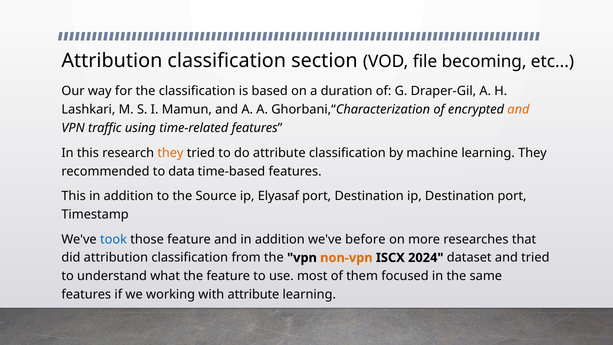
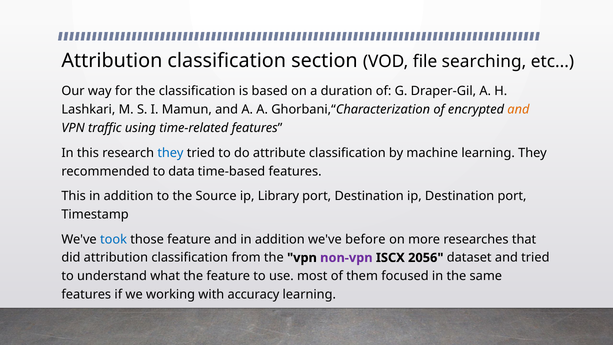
becoming: becoming -> searching (484, 62)
they colour: orange -> blue (170, 153)
Elyasaf: Elyasaf -> Library (278, 196)
non-vpn colour: orange -> purple (346, 258)
2024: 2024 -> 2056 (426, 258)
with attribute: attribute -> accuracy (253, 294)
